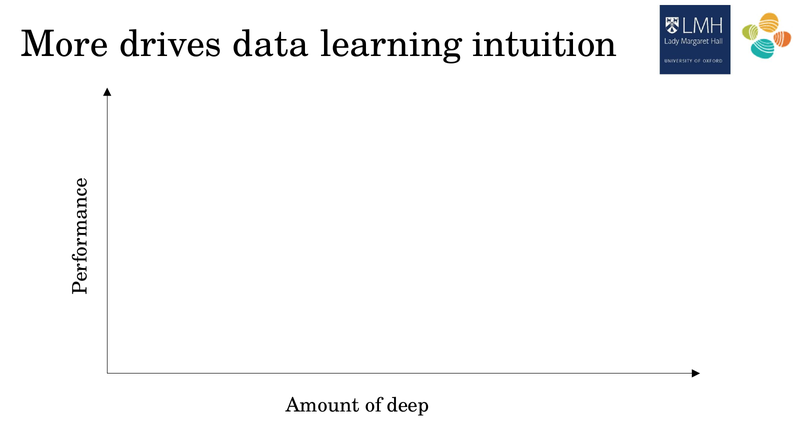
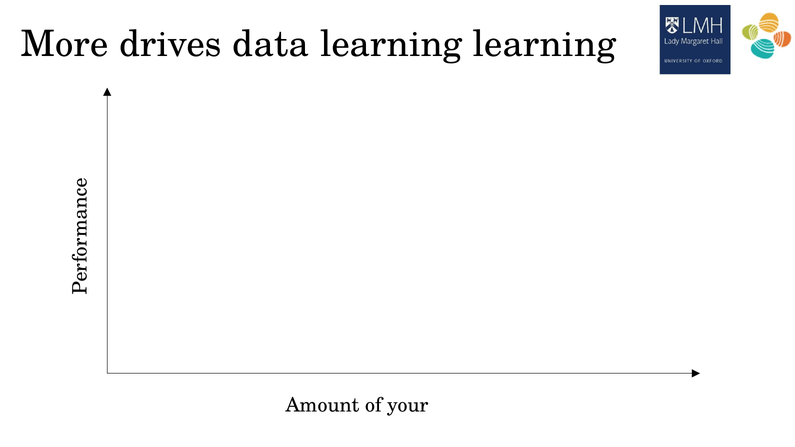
learning intuition: intuition -> learning (544, 44)
deep: deep -> your (408, 405)
